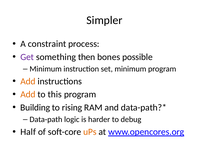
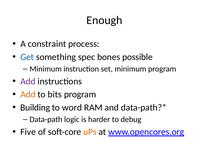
Simpler: Simpler -> Enough (104, 20)
Get colour: purple -> blue (27, 57)
then: then -> spec (87, 57)
Add colour: orange -> purple (28, 81)
this: this -> bits (55, 94)
rising: rising -> word (72, 107)
Half: Half -> Five (28, 132)
